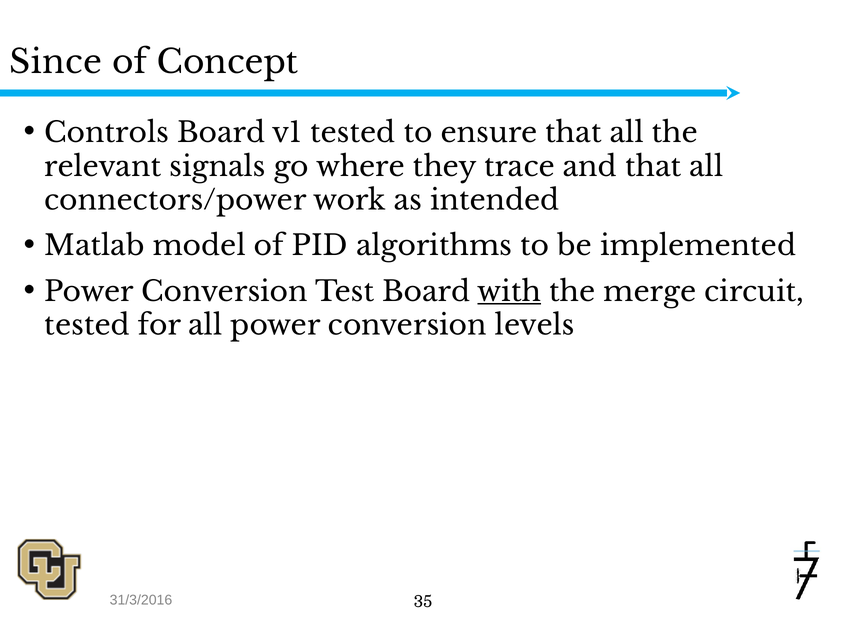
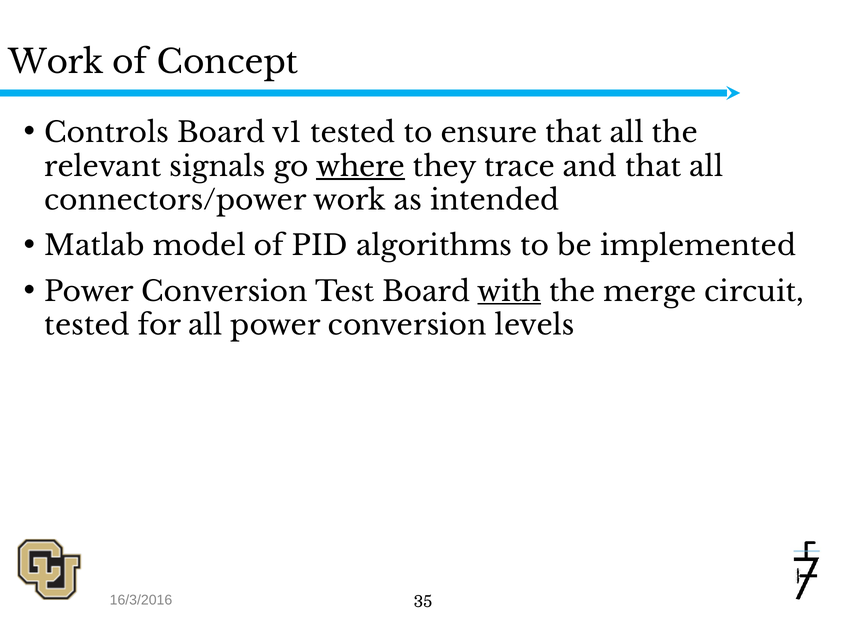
Since: Since -> Work (56, 62)
where underline: none -> present (361, 167)
31/3/2016: 31/3/2016 -> 16/3/2016 (141, 601)
